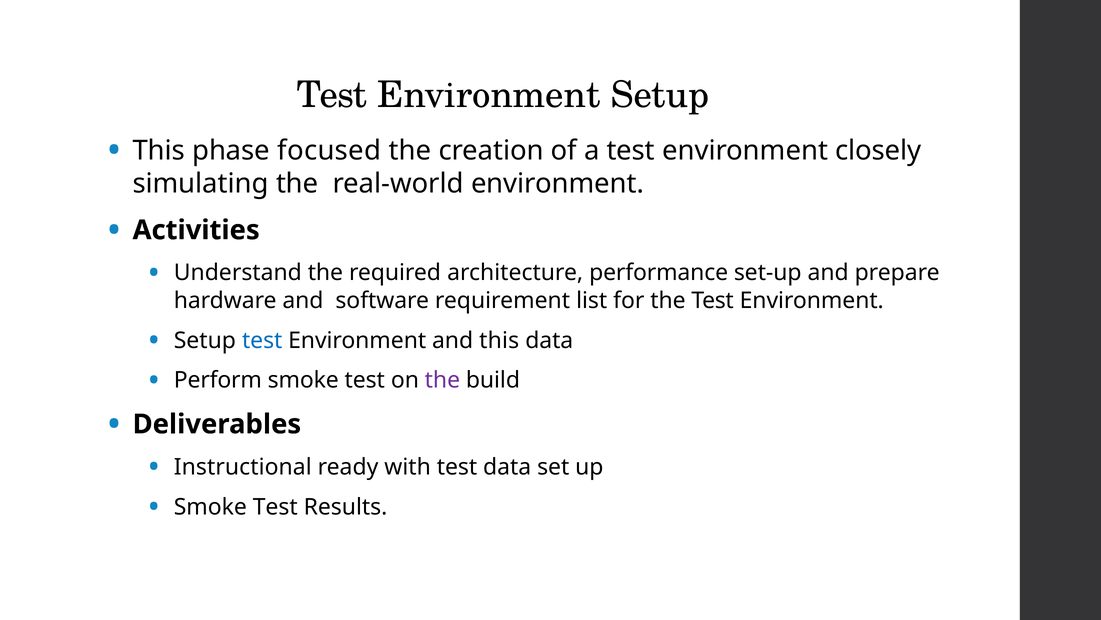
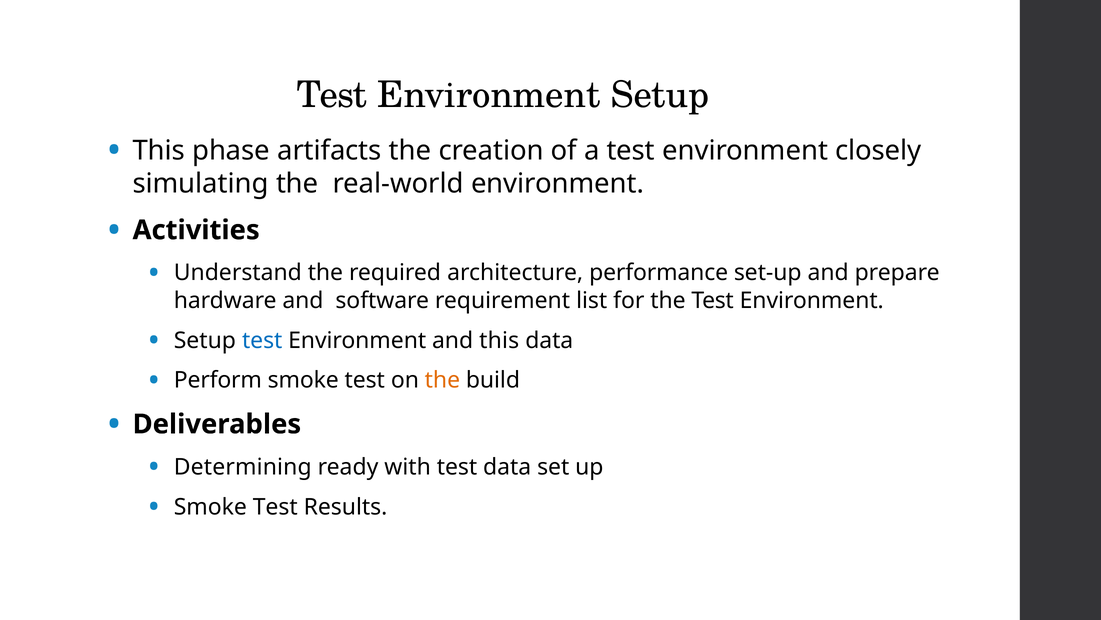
focused: focused -> artifacts (329, 150)
the colour: purple -> orange (442, 380)
Instructional: Instructional -> Determining (243, 466)
